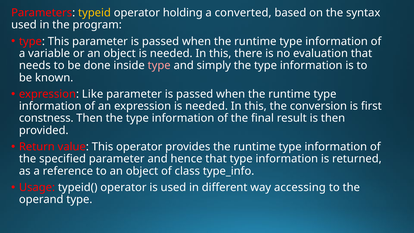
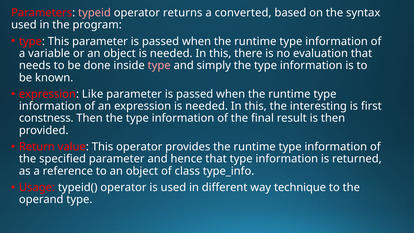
typeid colour: yellow -> pink (94, 13)
holding: holding -> returns (183, 13)
conversion: conversion -> interesting (318, 106)
accessing: accessing -> technique (300, 187)
